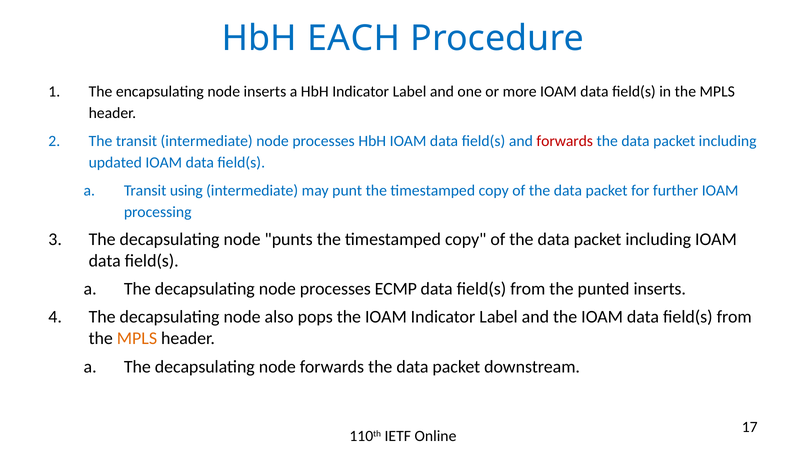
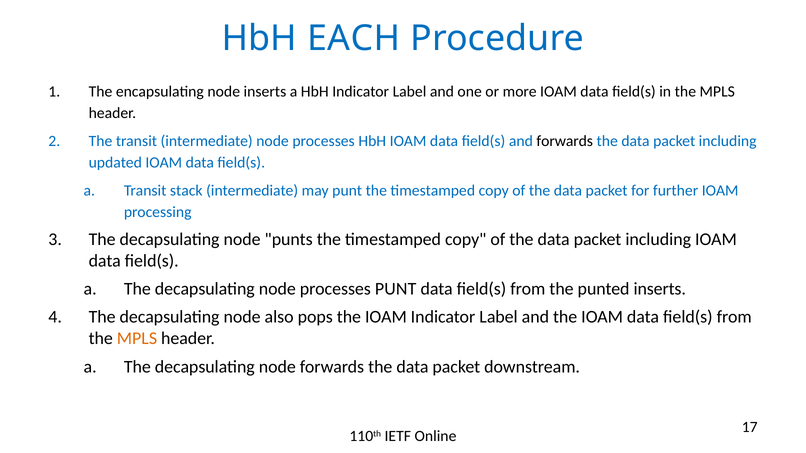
forwards colour: red -> black (565, 141)
using: using -> stack (186, 191)
processes ECMP: ECMP -> PUNT (396, 289)
